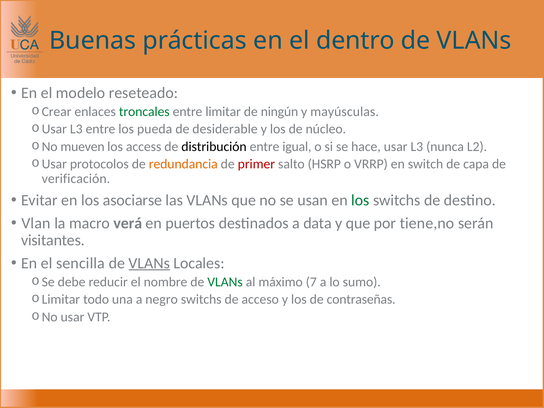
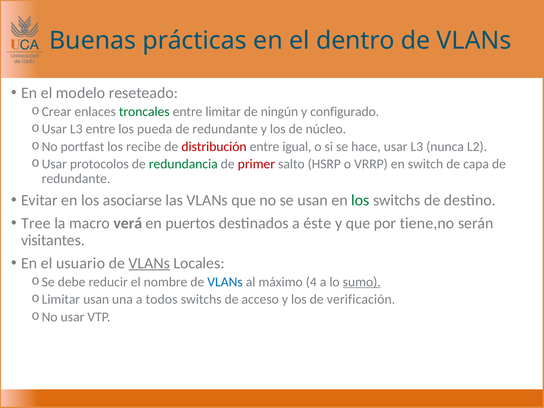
mayúsculas: mayúsculas -> configurado (345, 112)
desiderable: desiderable -> redundante (225, 129)
mueven: mueven -> portfast (82, 147)
access: access -> recibe (144, 147)
distribución colour: black -> red (214, 147)
redundancia colour: orange -> green (183, 164)
verificación: verificación -> redundante (76, 179)
Vlan: Vlan -> Tree (36, 223)
data: data -> éste (317, 223)
sencilla: sencilla -> usuario (81, 263)
VLANs colour: green -> blue (225, 282)
7: 7 -> 4 (311, 282)
sumo underline: none -> present (362, 282)
todo: todo -> usan (96, 299)
negro: negro -> todos (162, 299)
contraseñas: contraseñas -> verificación (361, 299)
